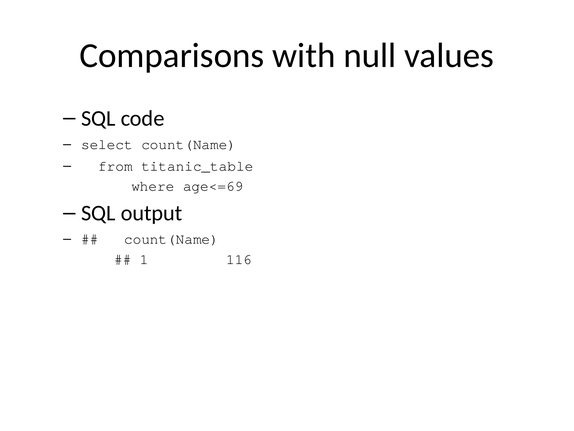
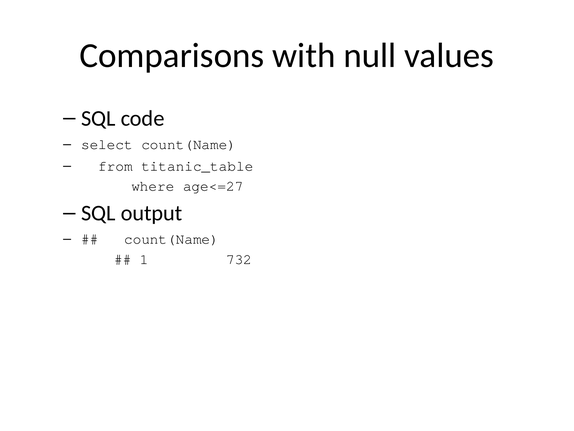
age<=69: age<=69 -> age<=27 (213, 186)
116: 116 -> 732 (239, 259)
